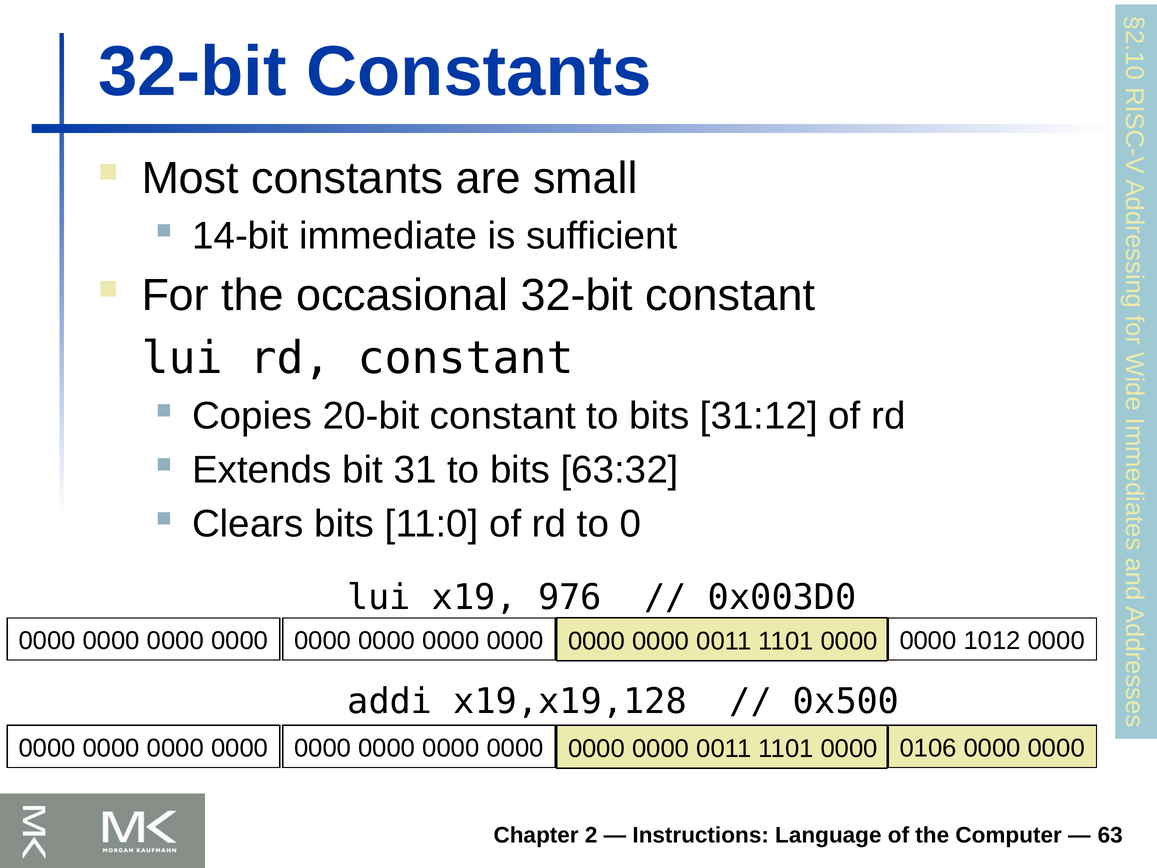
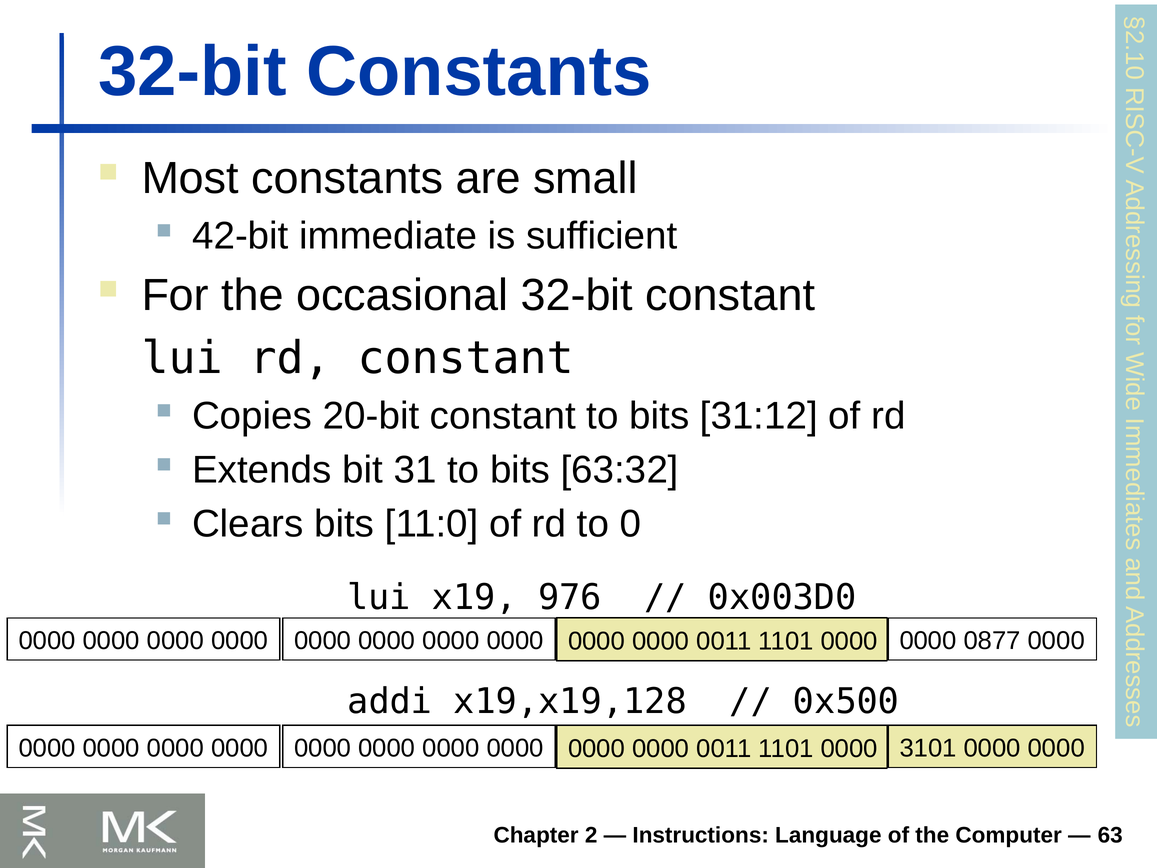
14-bit: 14-bit -> 42-bit (240, 236)
1012: 1012 -> 0877 (992, 641)
0106: 0106 -> 3101 (928, 748)
